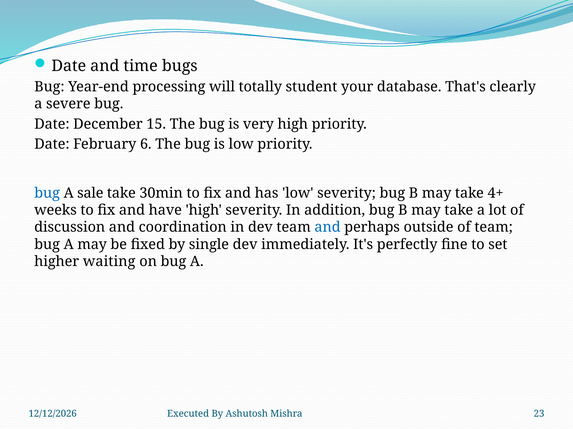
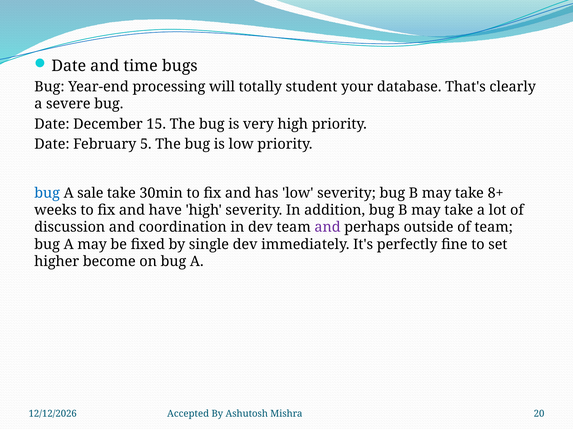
6: 6 -> 5 (146, 144)
4+: 4+ -> 8+ (496, 193)
and colour: blue -> purple (328, 228)
waiting: waiting -> become (109, 262)
Executed: Executed -> Accepted (188, 415)
23: 23 -> 20 (539, 415)
